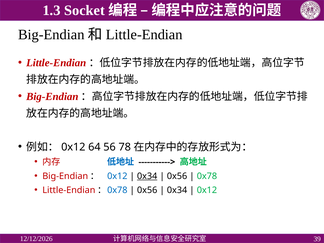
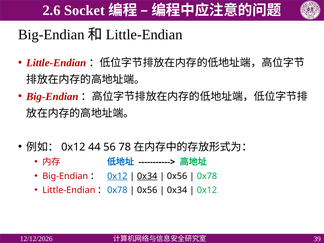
1.3: 1.3 -> 2.6 (52, 10)
64: 64 -> 44 (94, 147)
0x12 underline: none -> present (117, 176)
